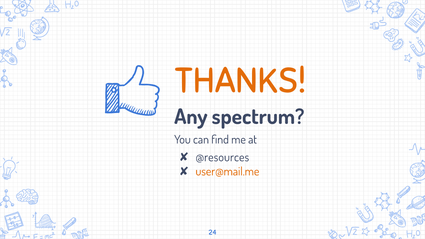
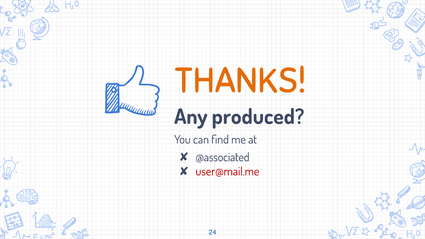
spectrum: spectrum -> produced (258, 117)
@resources: @resources -> @associated (222, 157)
user@mail.me colour: orange -> red (227, 172)
